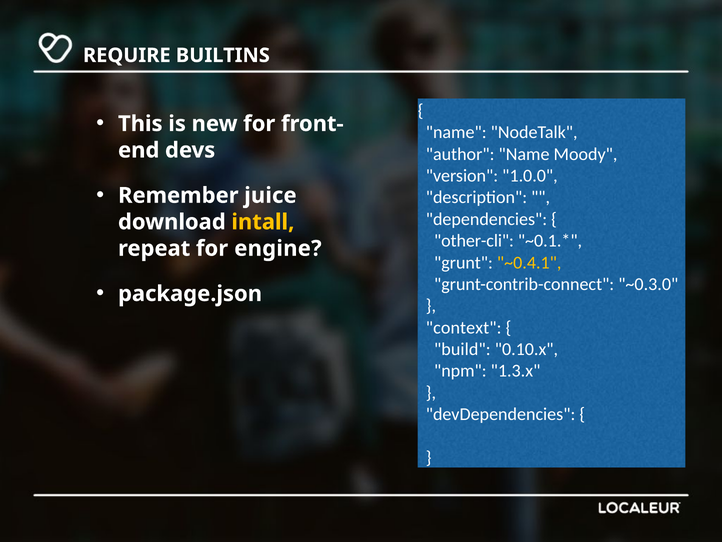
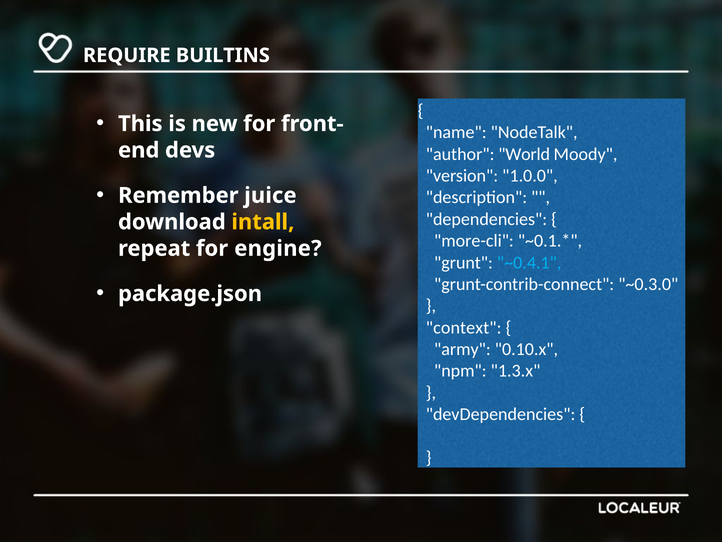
author Name: Name -> World (524, 154)
other-cli: other-cli -> more-cli (474, 241)
~0.4.1 colour: yellow -> light blue (529, 262)
build: build -> army (462, 349)
